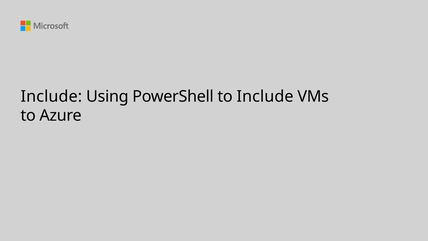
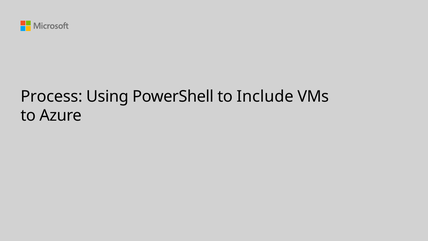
Include: Include -> Process (51, 96)
